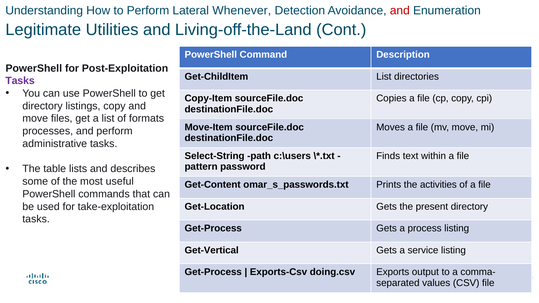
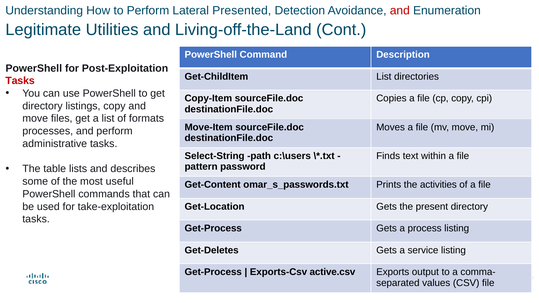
Whenever: Whenever -> Presented (242, 11)
Tasks colour: purple -> red (20, 81)
Get-Vertical: Get-Vertical -> Get-Deletes (212, 250)
doing.csv: doing.csv -> active.csv (332, 272)
